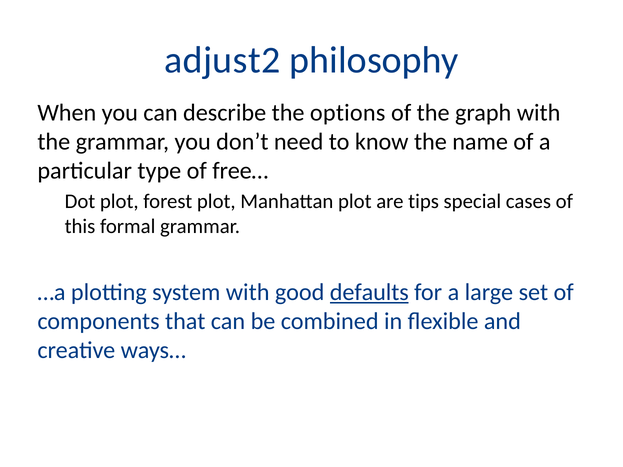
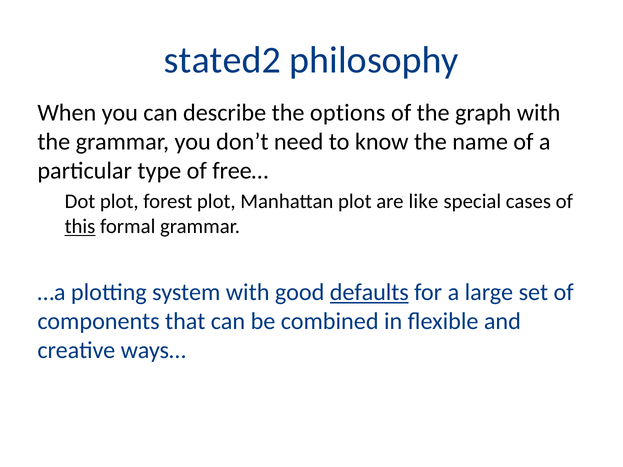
adjust2: adjust2 -> stated2 (222, 60)
tips: tips -> like (423, 202)
this underline: none -> present (80, 227)
